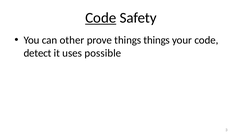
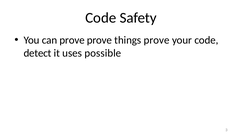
Code underline: present -> none (101, 18)
can other: other -> prove (72, 40)
things things: things -> prove (157, 40)
